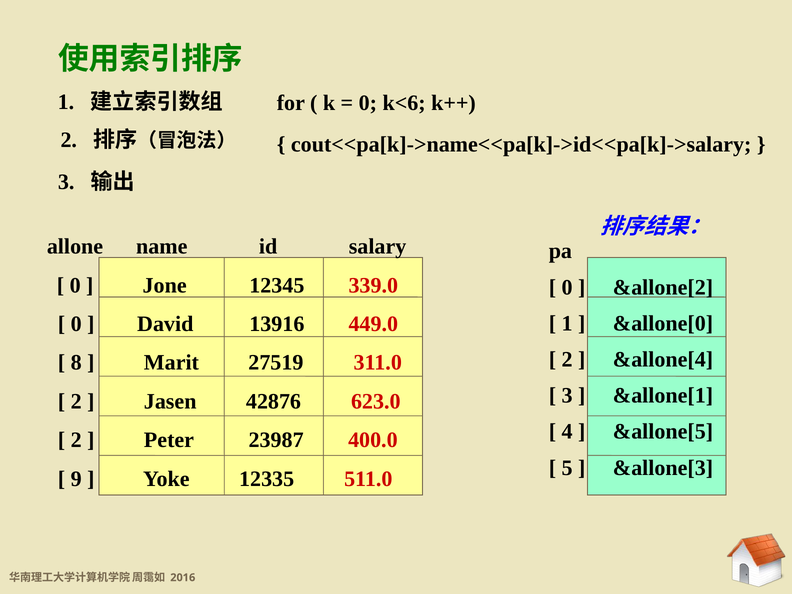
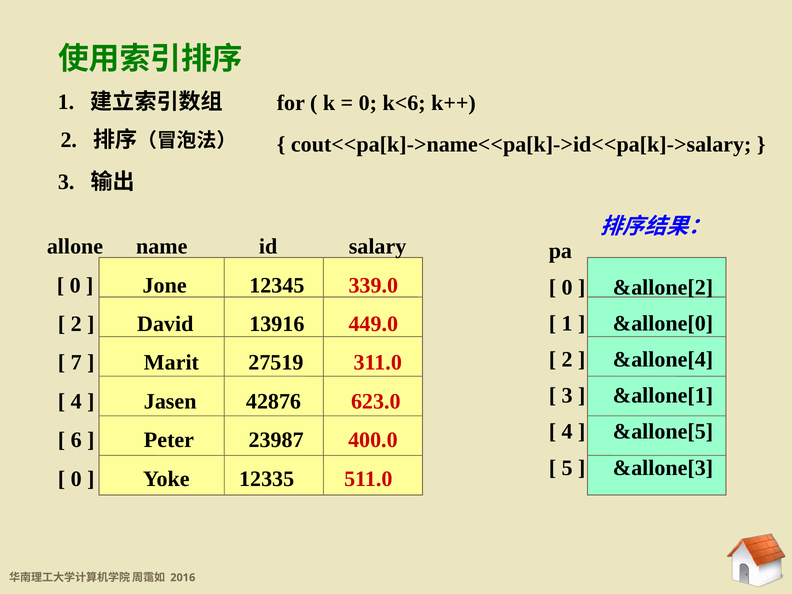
0: 0 -> 2 (76, 324)
8: 8 -> 7 (76, 363)
2: 2 -> 4 (76, 401)
2: 2 -> 6 (76, 440)
9: 9 -> 0 (76, 479)
